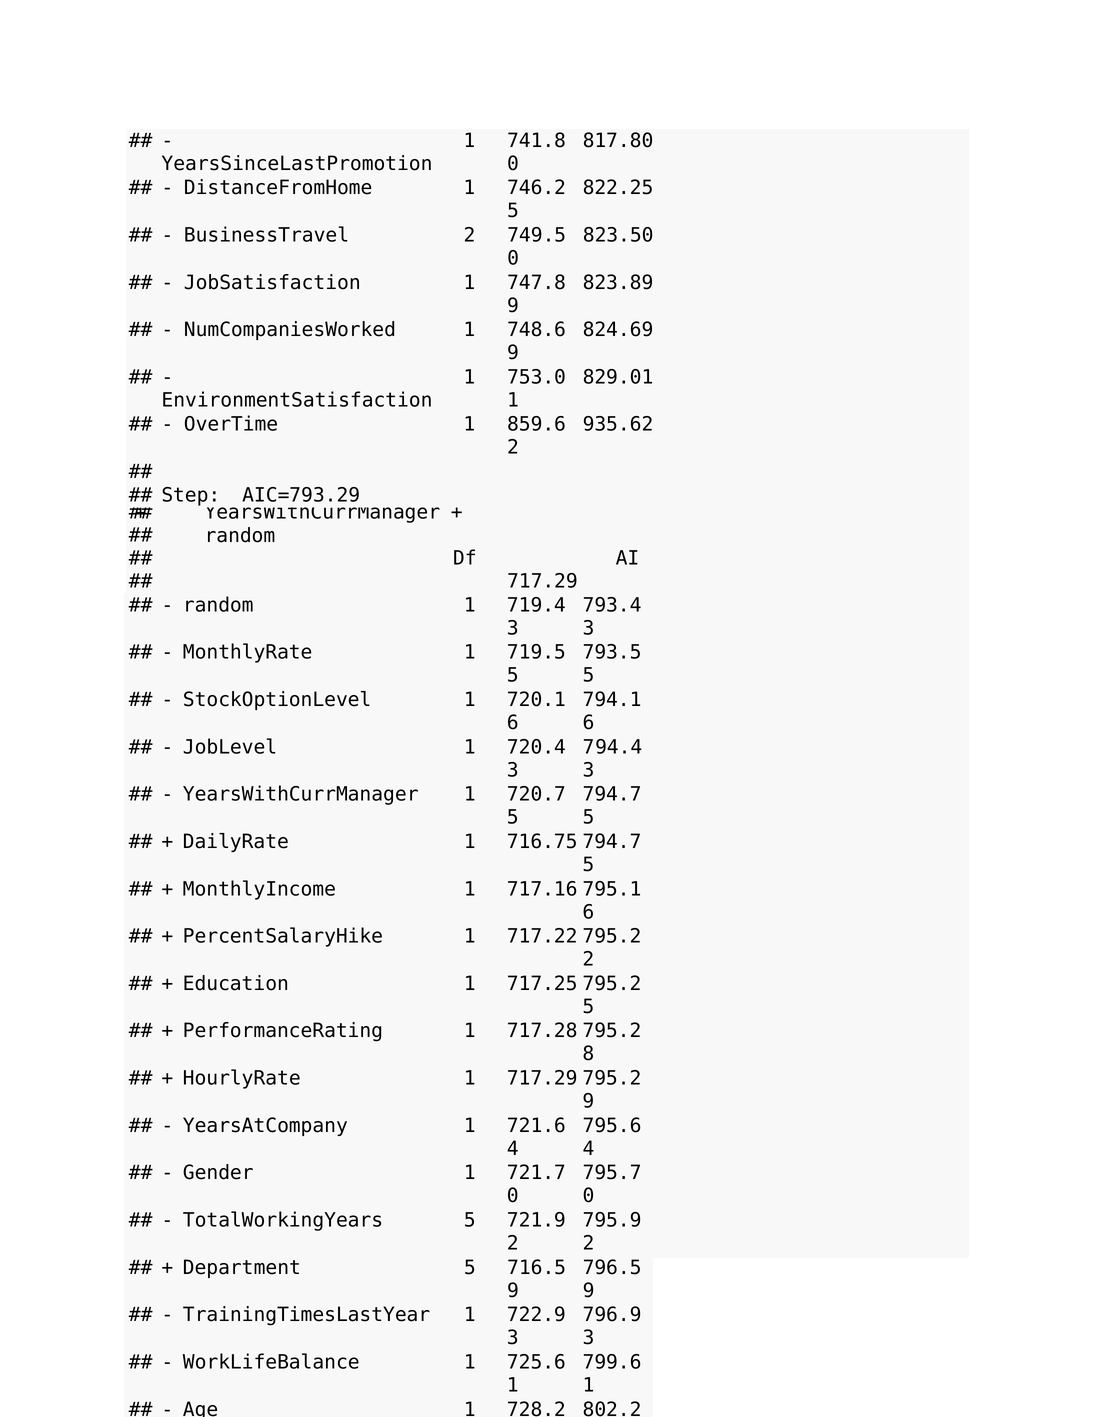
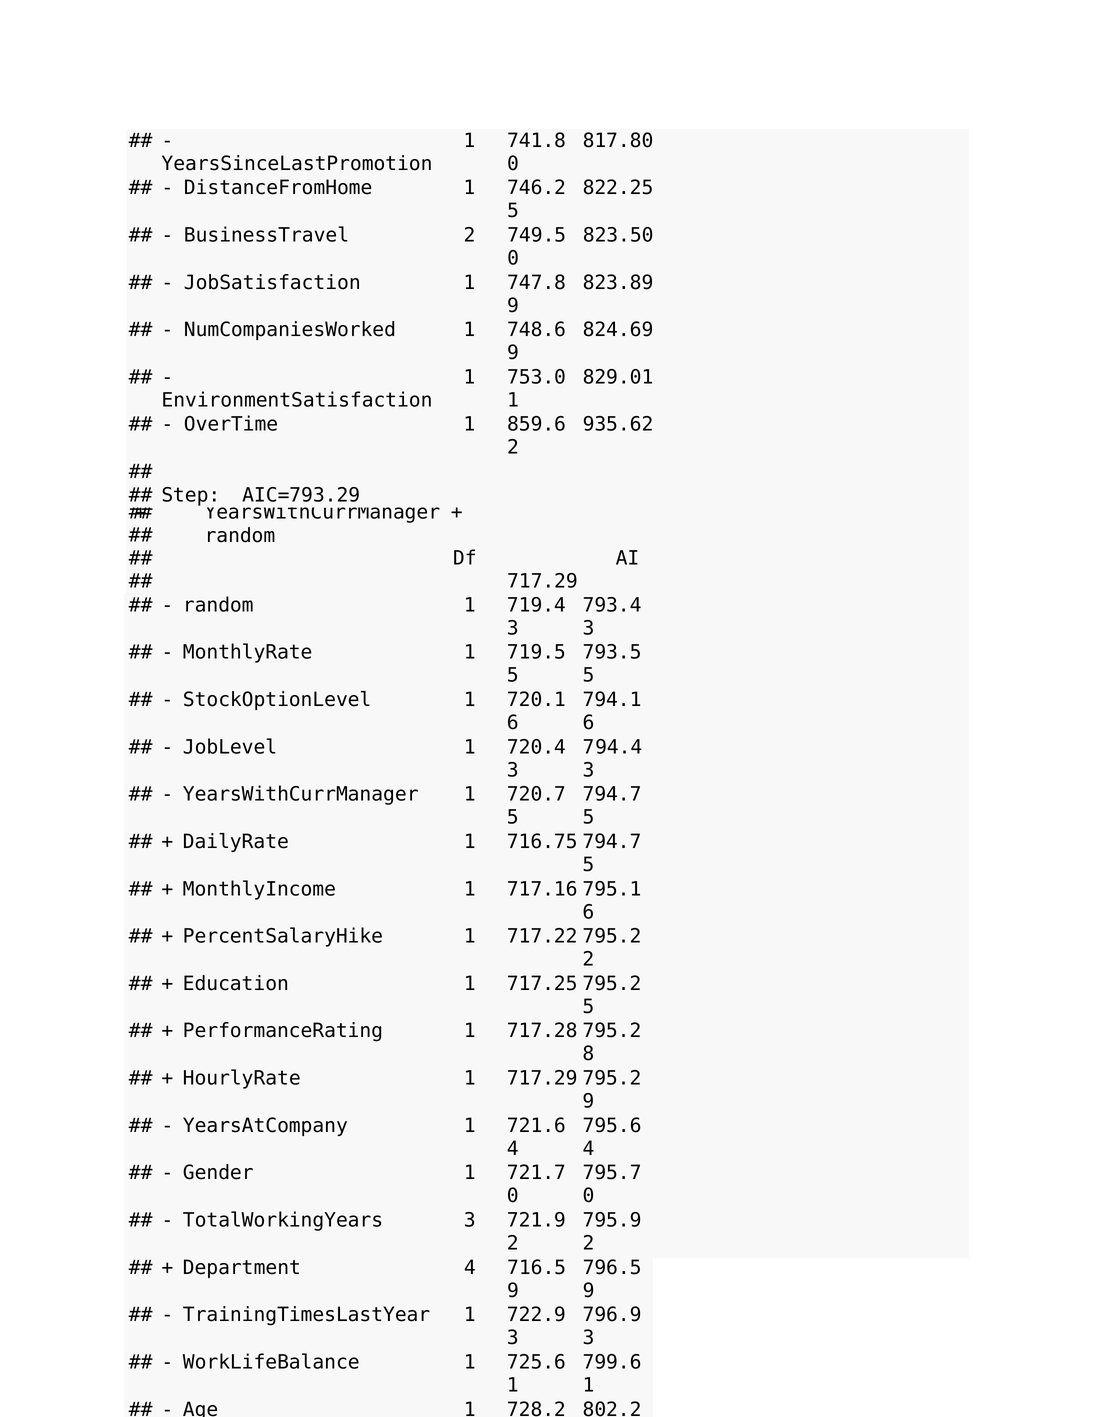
TotalWorkingYears 5: 5 -> 3 (470, 1220)
5: 5 -> 4 (470, 1268)
